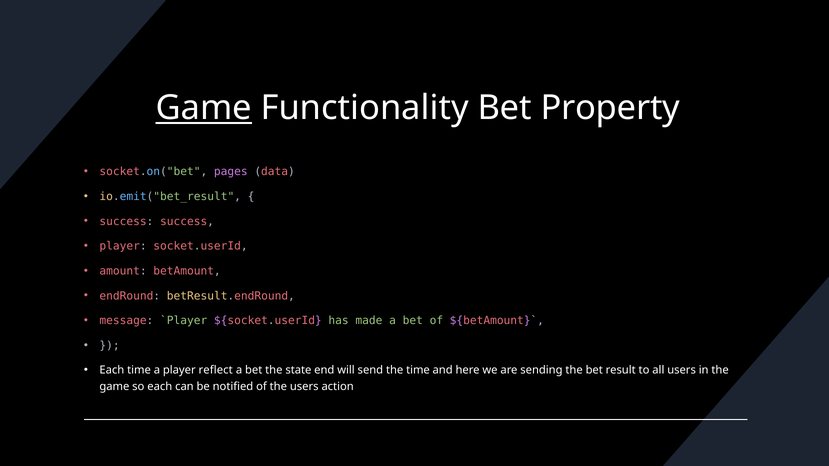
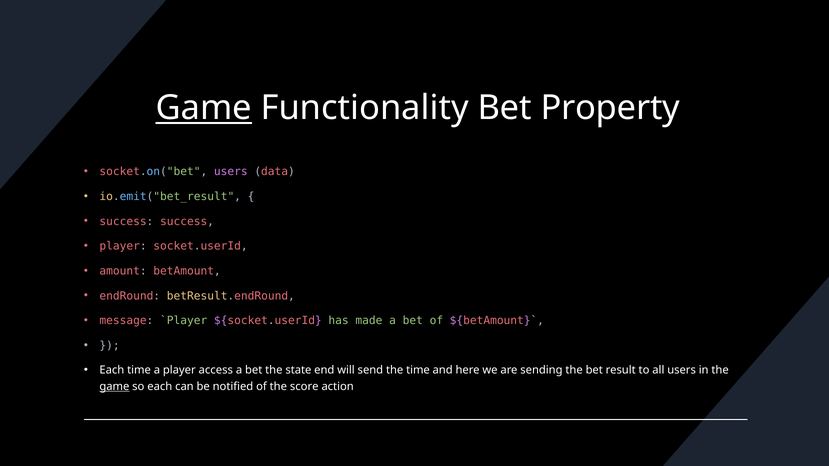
socket.on("bet pages: pages -> users (231, 172)
reflect: reflect -> access (216, 370)
game underline: none -> present (114, 387)
the users: users -> score (304, 387)
